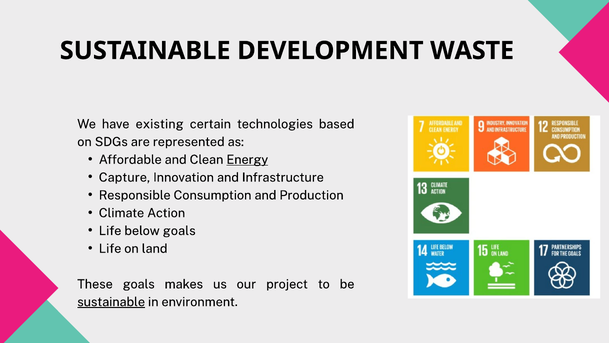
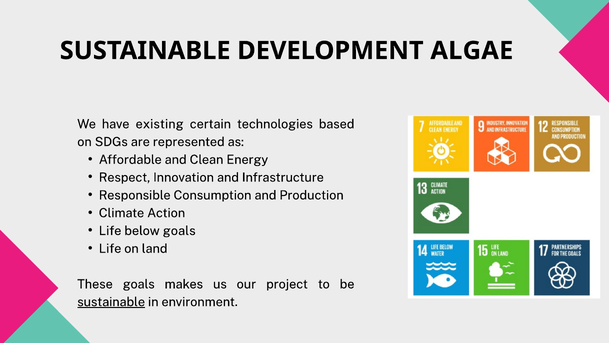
WASTE: WASTE -> ALGAE (472, 51)
Energy underline: present -> none (247, 159)
Capture: Capture -> Respect (125, 177)
